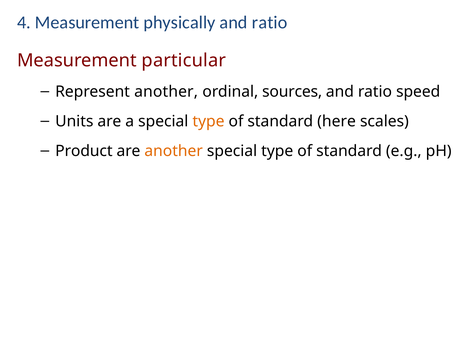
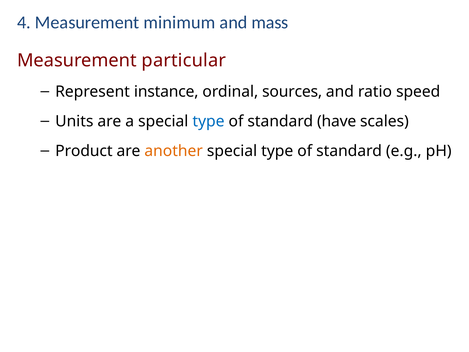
physically: physically -> minimum (179, 23)
ratio: ratio -> mass (270, 23)
Represent another: another -> instance (166, 92)
type colour: orange -> blue (208, 121)
here: here -> have (337, 121)
